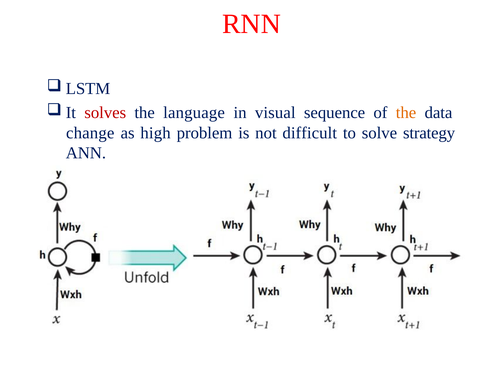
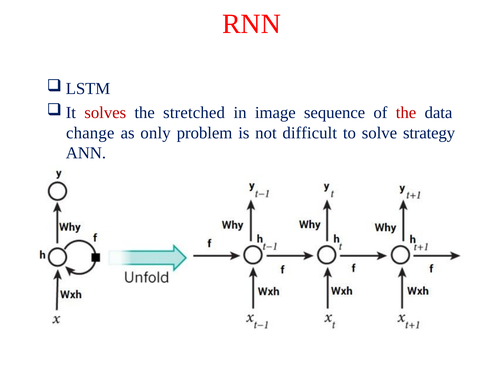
language: language -> stretched (194, 113)
visual: visual -> image (275, 113)
the colour: orange -> red (406, 113)
high: high -> only (156, 133)
